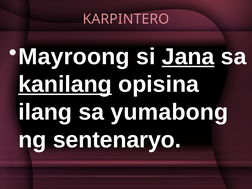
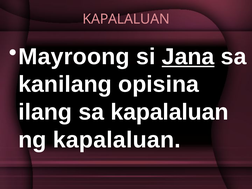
KARPINTERO: KARPINTERO -> KAPALALUAN (126, 19)
kanilang underline: present -> none (65, 84)
sa yumabong: yumabong -> kapalaluan (170, 112)
ng sentenaryo: sentenaryo -> kapalaluan (117, 140)
